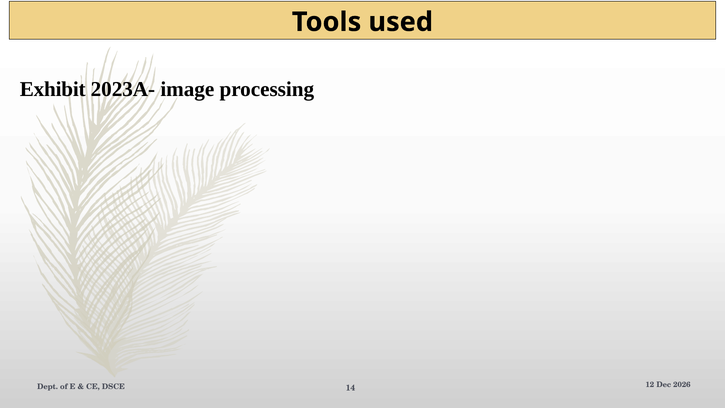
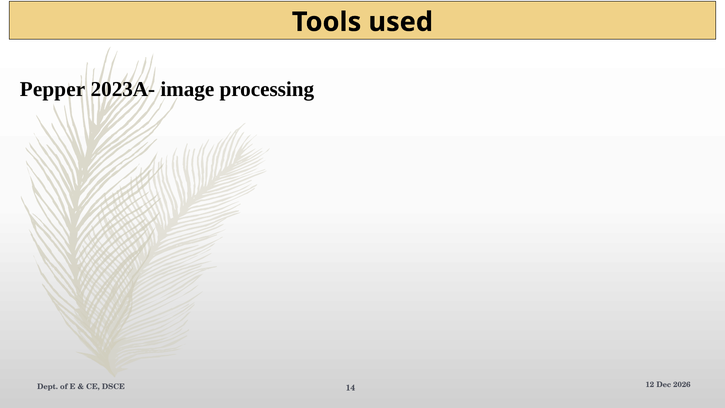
Exhibit: Exhibit -> Pepper (53, 89)
